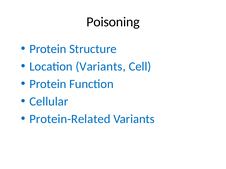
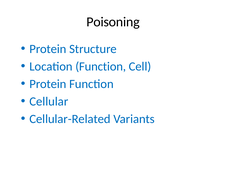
Location Variants: Variants -> Function (101, 67)
Protein-Related: Protein-Related -> Cellular-Related (70, 119)
